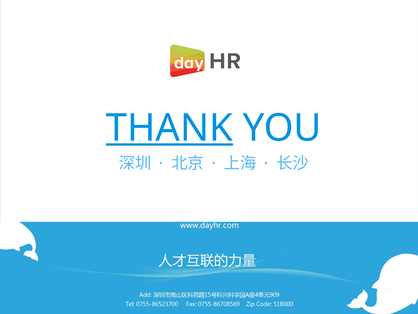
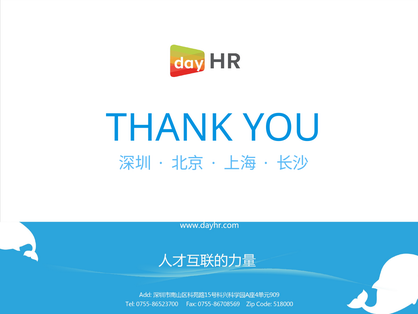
THANK underline: present -> none (169, 128)
